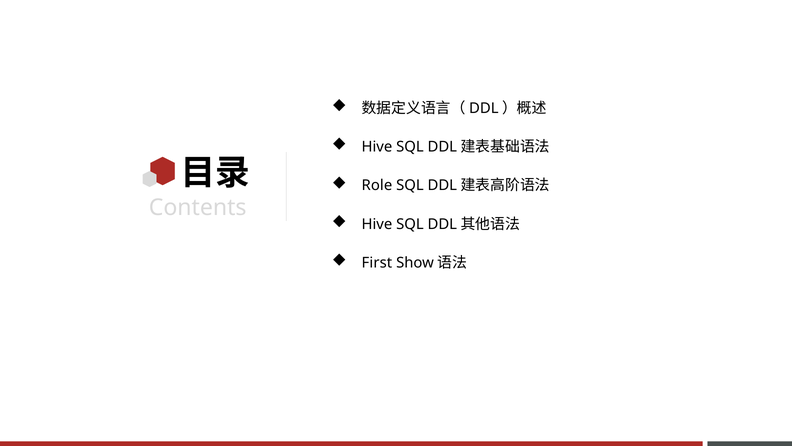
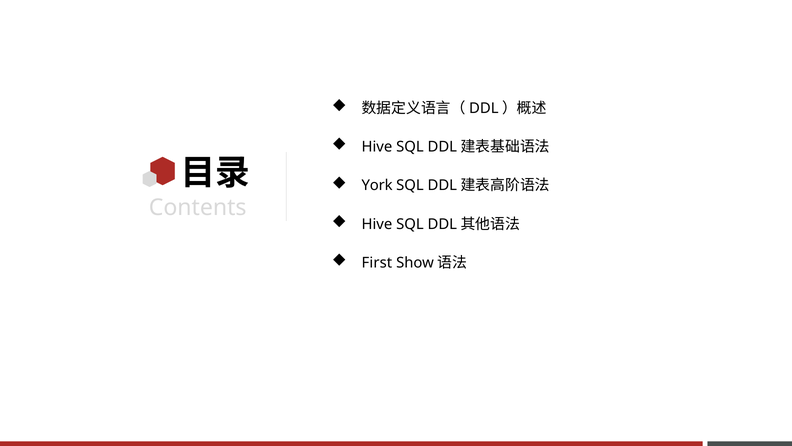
Role: Role -> York (377, 185)
